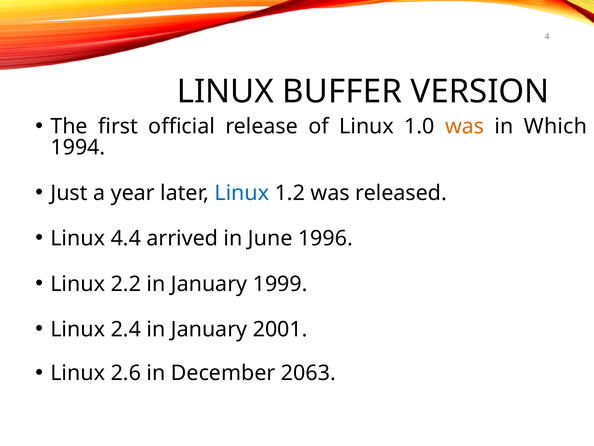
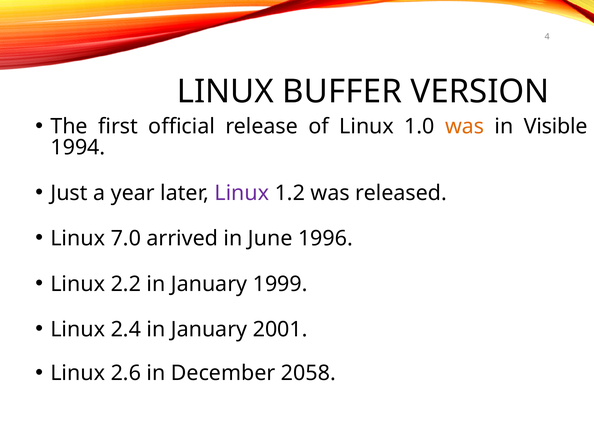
Which: Which -> Visible (556, 126)
Linux colour: blue -> purple (242, 193)
4.4: 4.4 -> 7.0 (126, 238)
2063: 2063 -> 2058 (308, 373)
